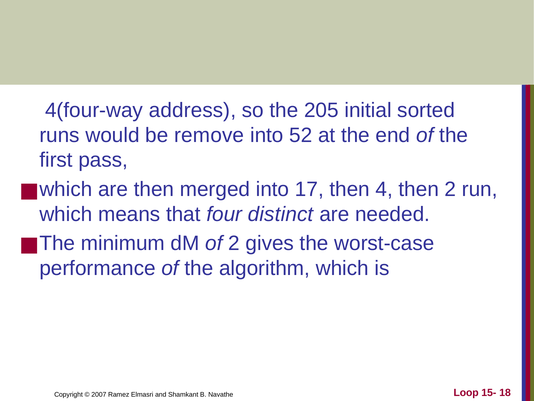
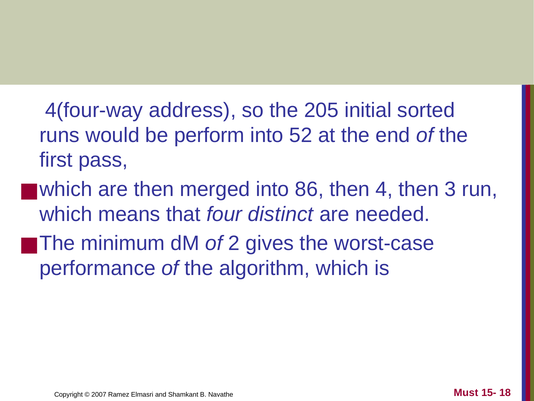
remove: remove -> perform (209, 135)
17: 17 -> 86 (309, 189)
then 2: 2 -> 3 (450, 189)
Loop: Loop -> Must (466, 392)
